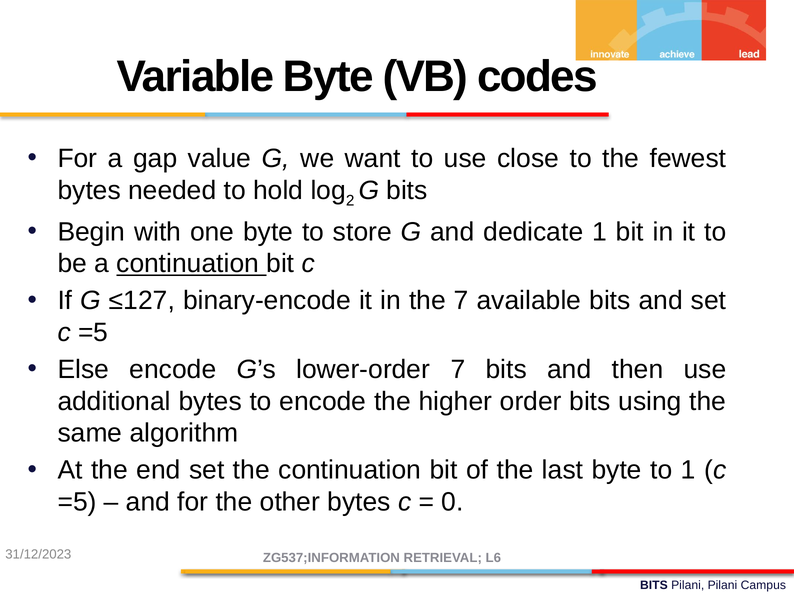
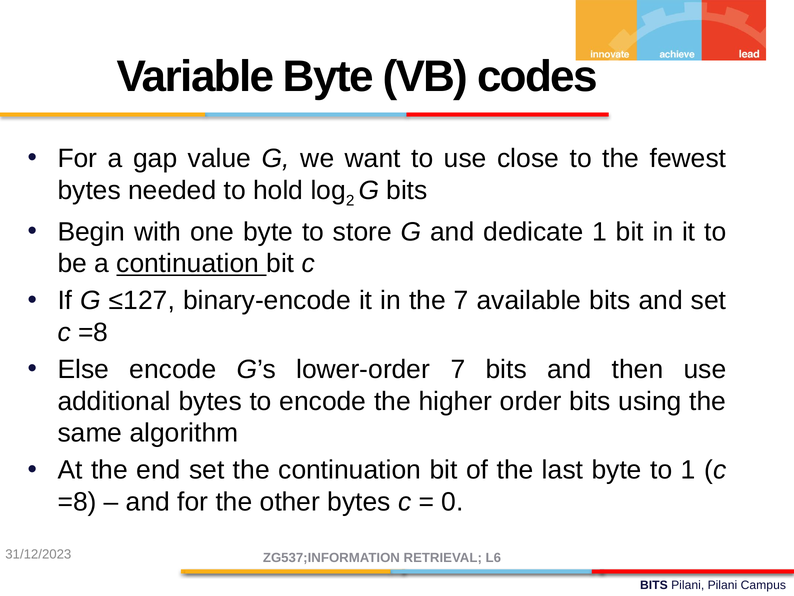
=5: =5 -> =8 (93, 332)
=5: =5 -> =8 (77, 502)
